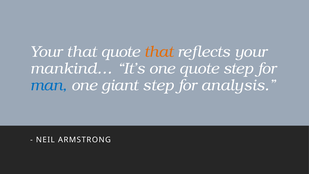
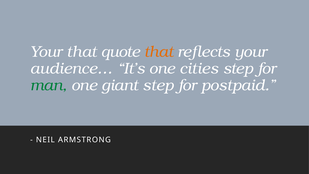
mankind…: mankind… -> audience… (71, 68)
one quote: quote -> cities (199, 68)
man colour: blue -> green (49, 85)
analysis: analysis -> postpaid (239, 85)
